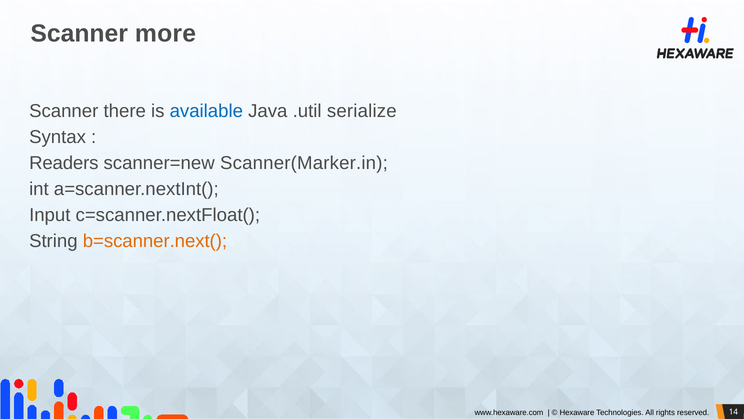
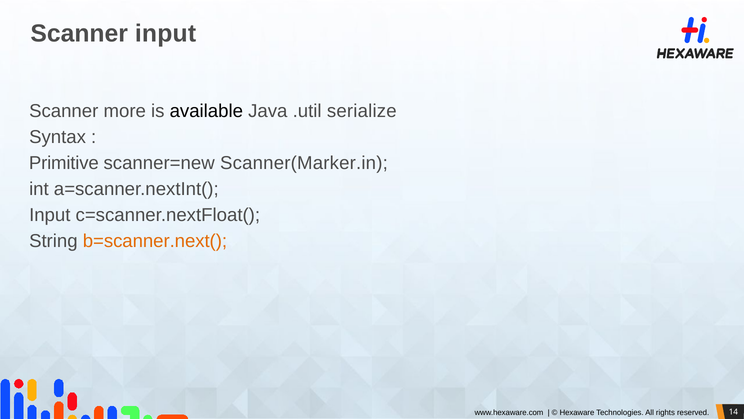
Scanner more: more -> input (166, 34)
there: there -> more (125, 111)
available colour: blue -> black (206, 111)
Readers: Readers -> Primitive (64, 163)
